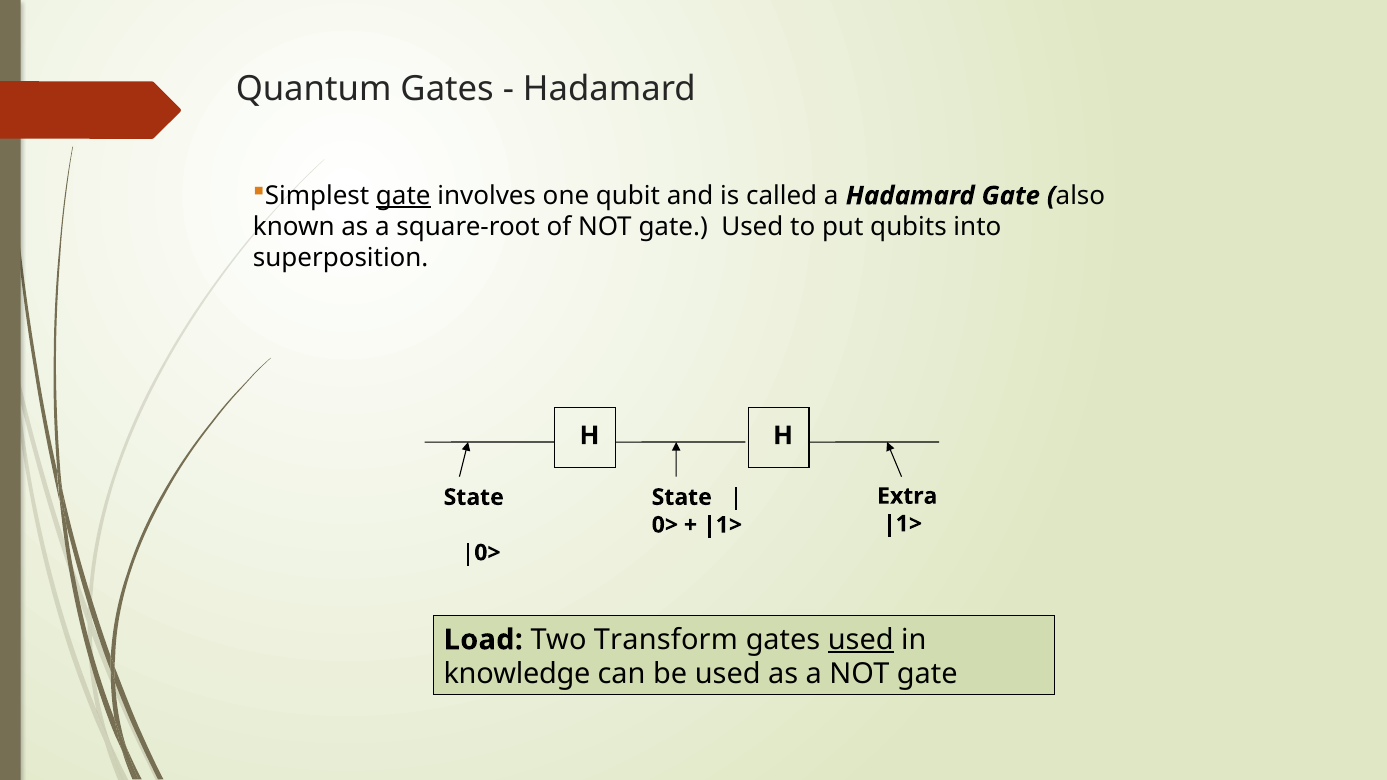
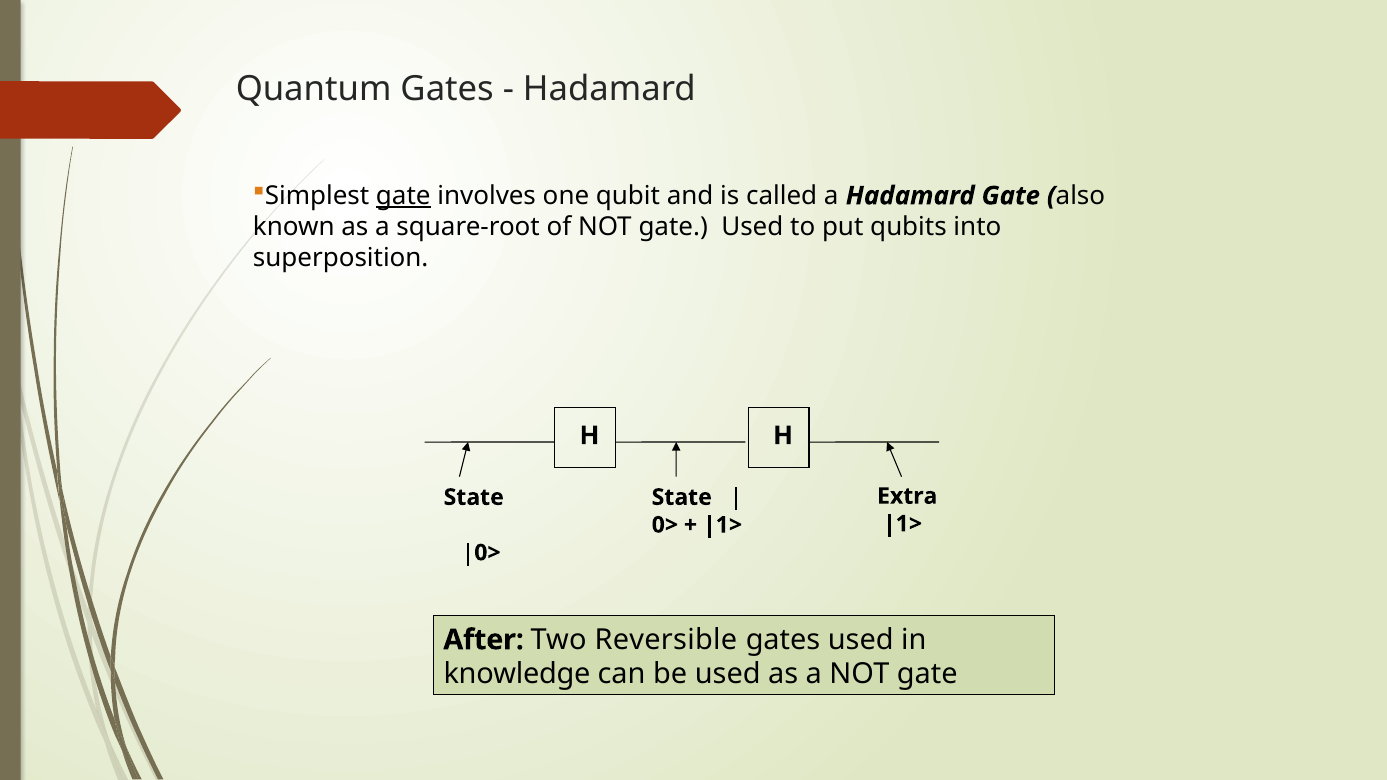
Load: Load -> After (484, 640)
Transform: Transform -> Reversible (666, 640)
used underline: present -> none (861, 640)
